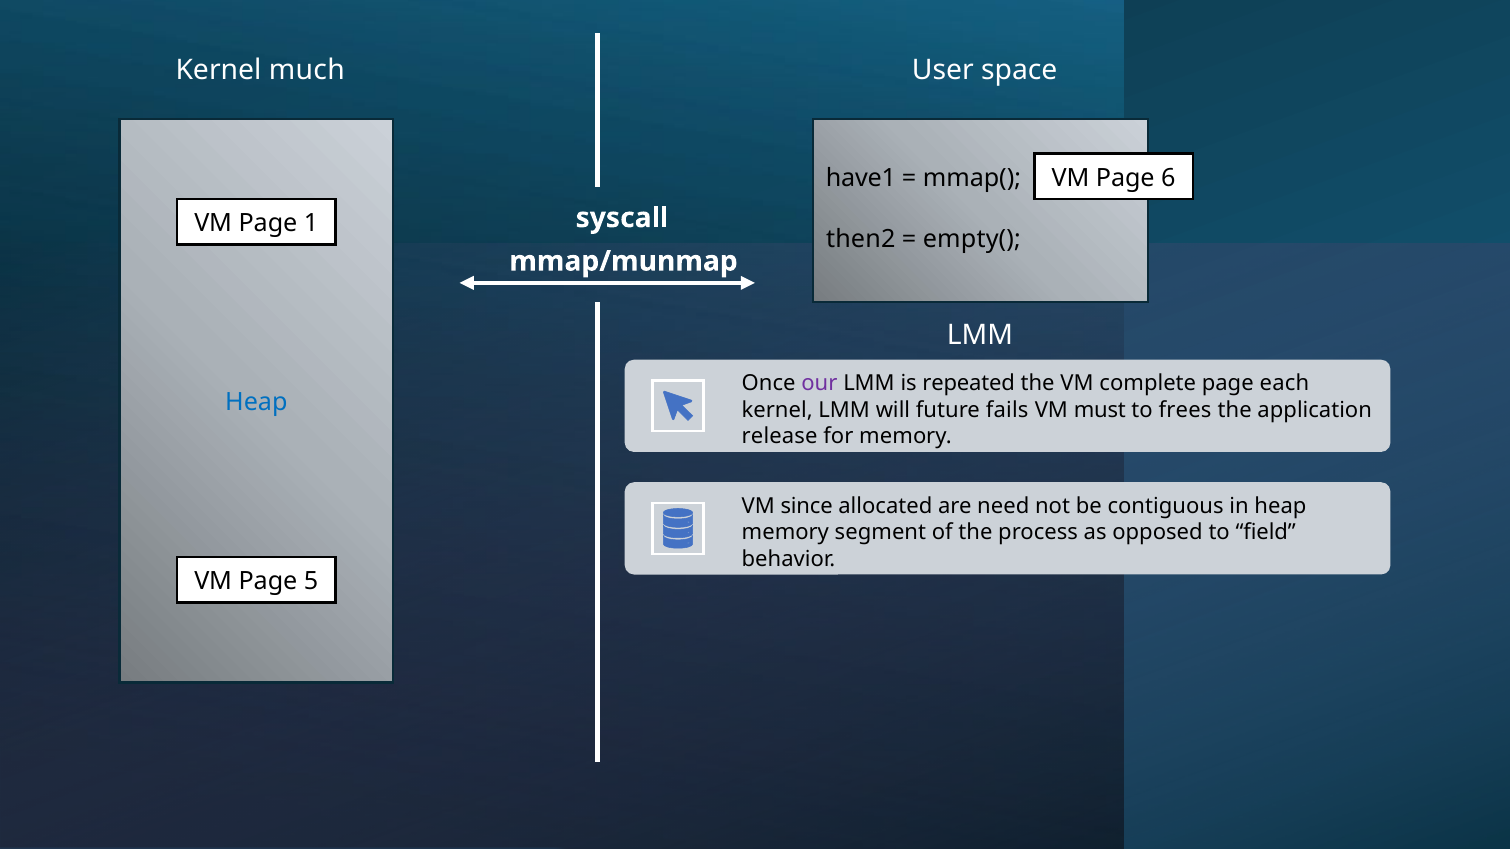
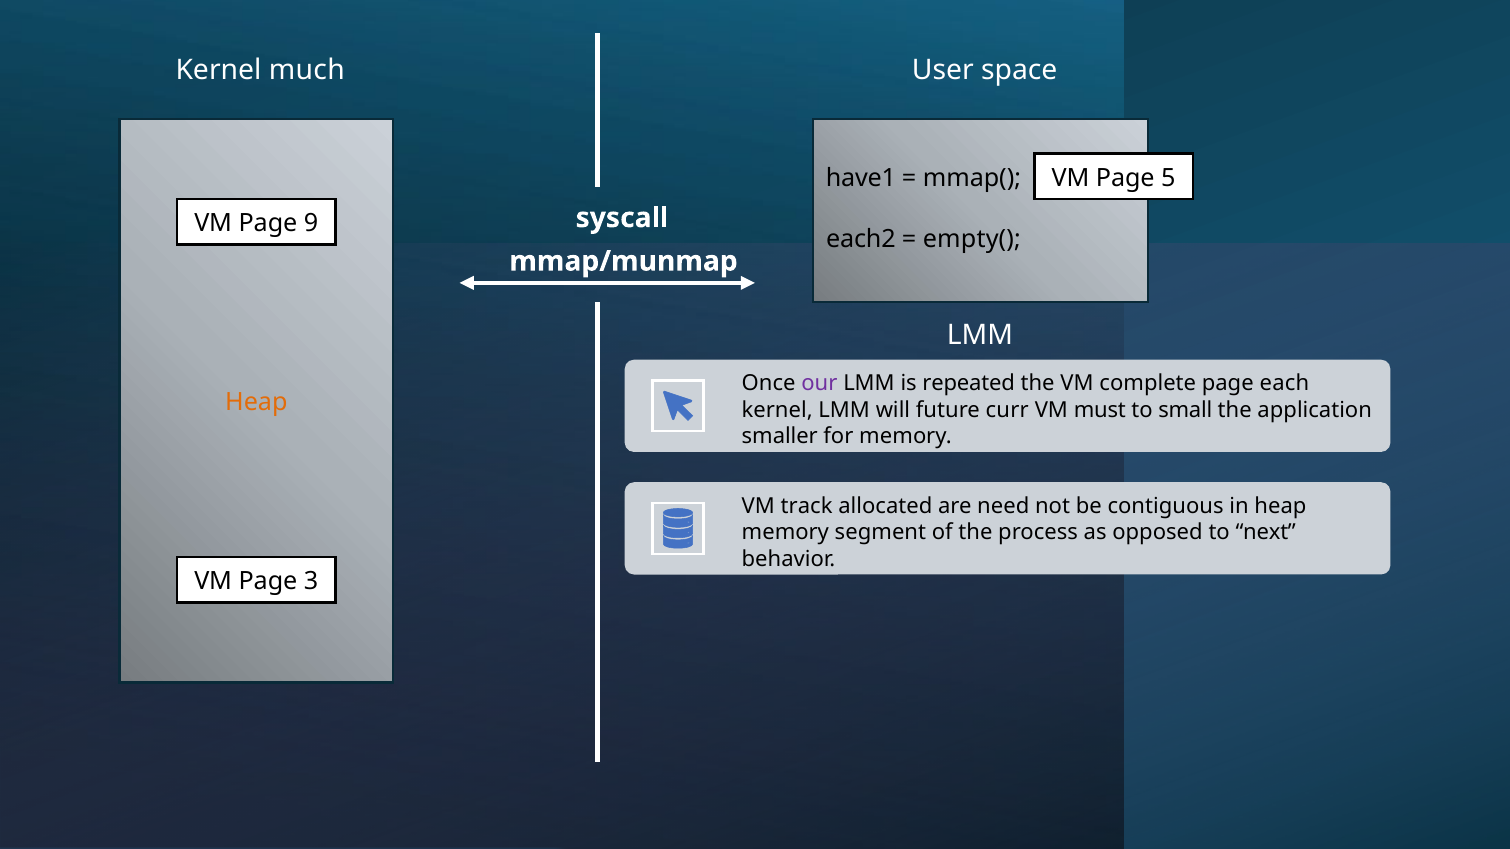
6: 6 -> 5 (1168, 178)
1: 1 -> 9 (311, 224)
then2: then2 -> each2 (861, 239)
Heap colour: blue -> orange (256, 403)
fails: fails -> curr (1007, 410)
frees: frees -> small (1185, 410)
release: release -> smaller (780, 437)
since: since -> track (807, 506)
field: field -> next (1266, 533)
5: 5 -> 3 (311, 582)
